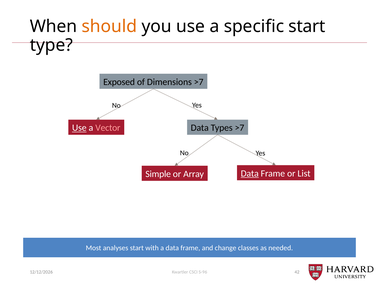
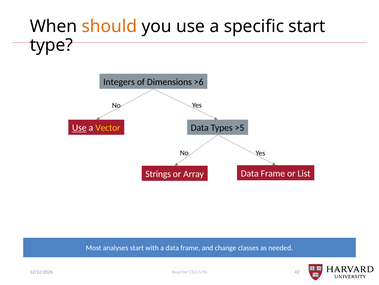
Exposed: Exposed -> Integers (119, 82)
Dimensions >7: >7 -> >6 (199, 82)
Vector colour: pink -> yellow (108, 128)
Types >7: >7 -> >5 (240, 128)
Simple: Simple -> Strings (158, 174)
Data underline: present -> none (250, 173)
